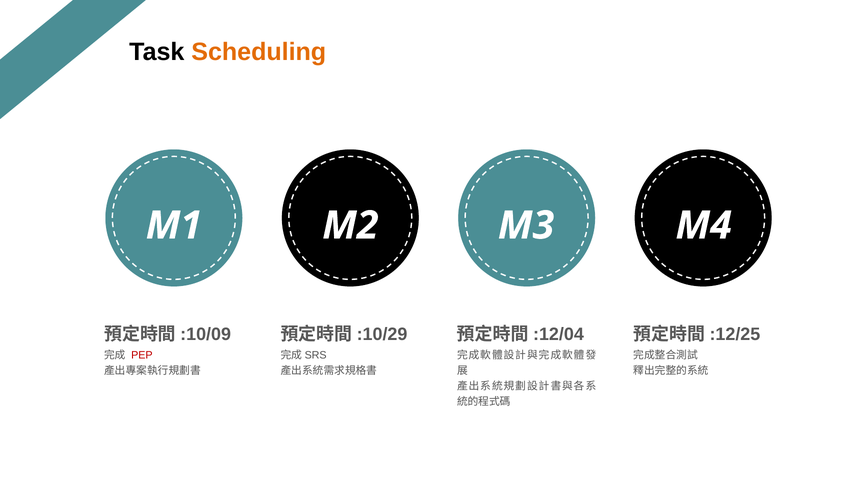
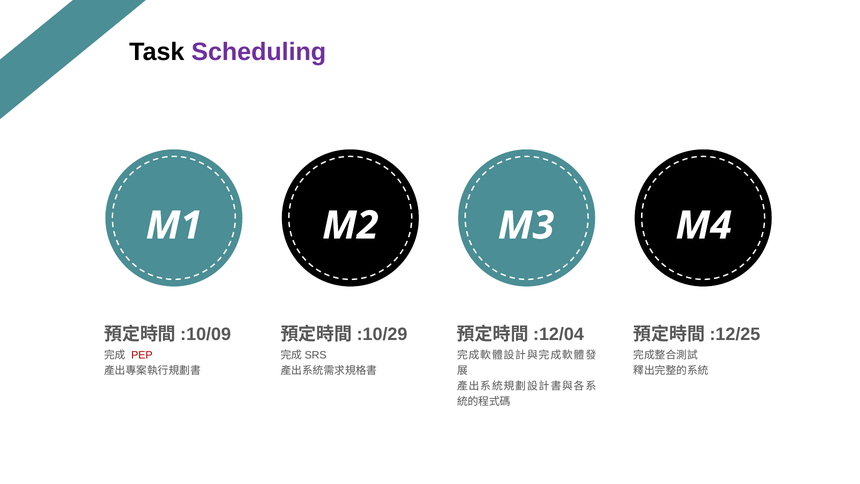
Scheduling colour: orange -> purple (259, 52)
